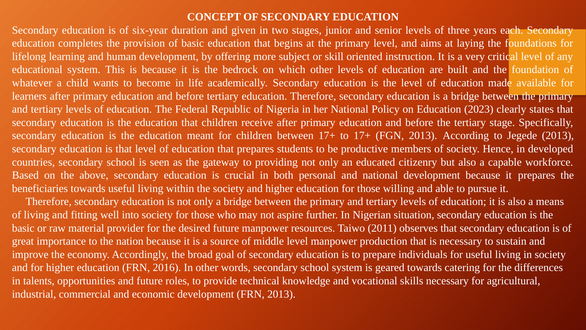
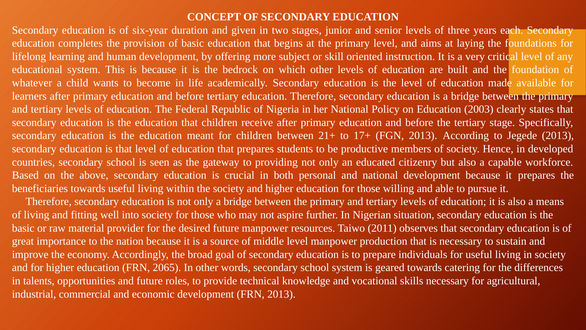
2023: 2023 -> 2003 (479, 109)
between 17+: 17+ -> 21+ (327, 135)
2016: 2016 -> 2065 (167, 267)
